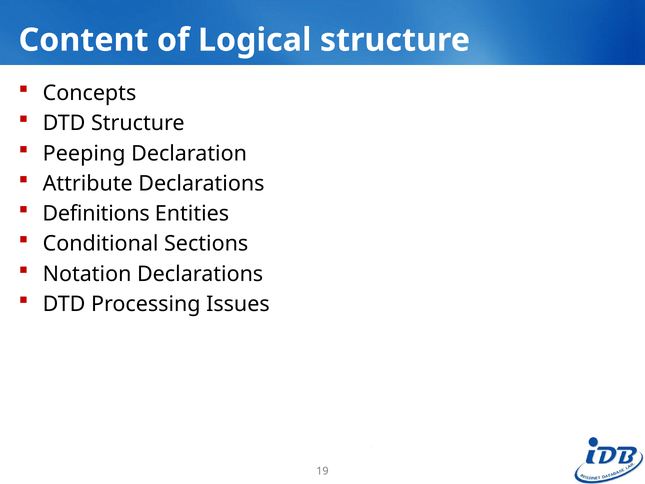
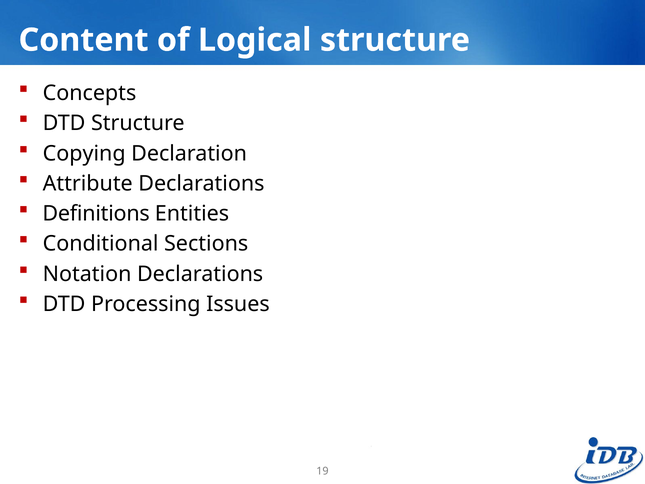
Peeping: Peeping -> Copying (84, 153)
